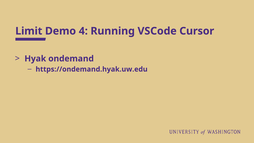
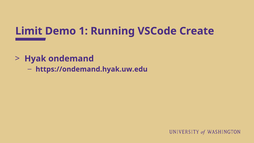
4: 4 -> 1 (83, 31)
Cursor: Cursor -> Create (197, 31)
